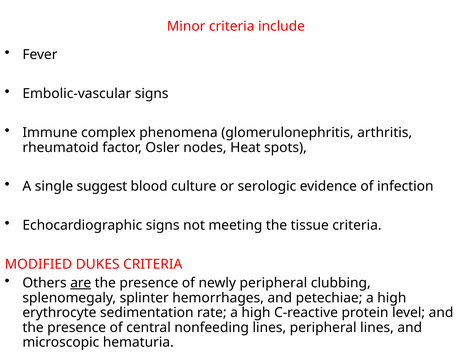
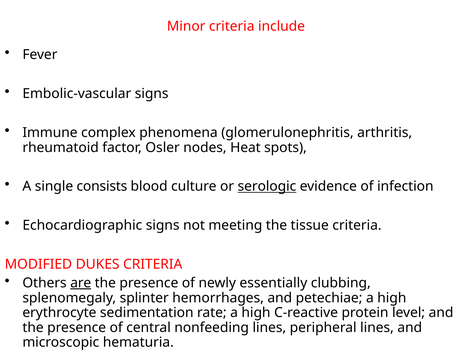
suggest: suggest -> consists (102, 186)
serologic underline: none -> present (267, 186)
newly peripheral: peripheral -> essentially (273, 283)
